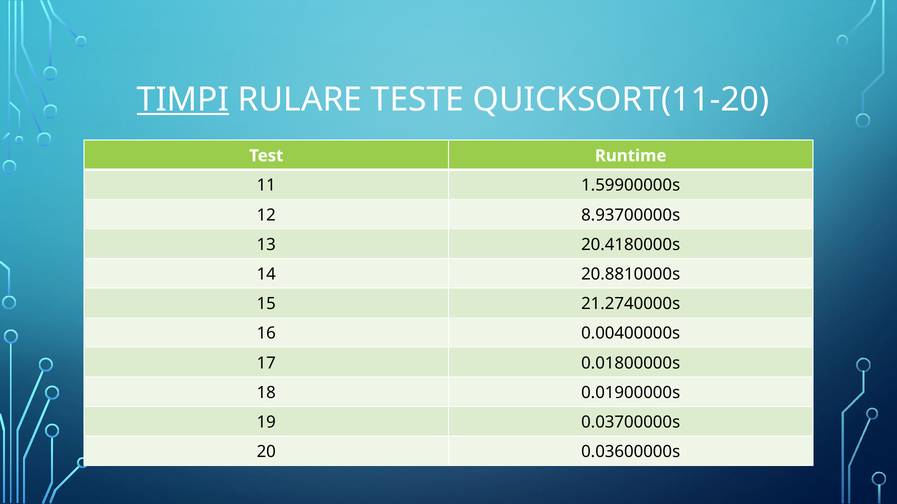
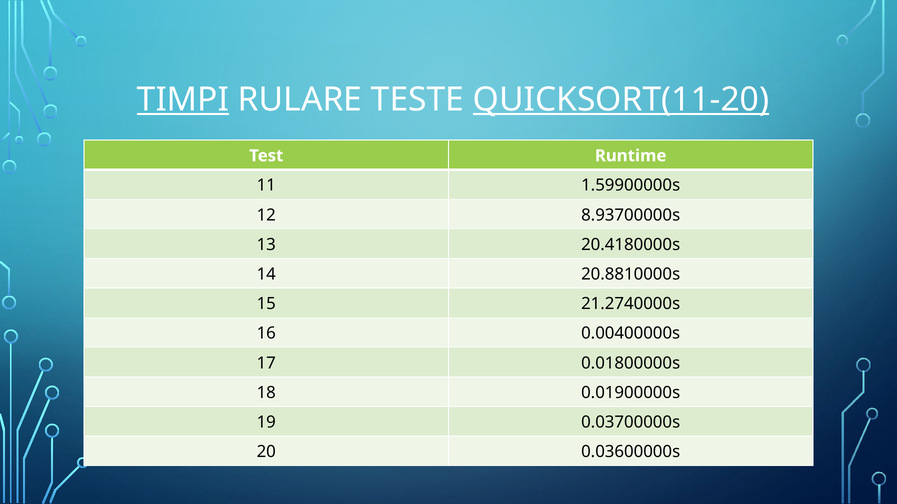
QUICKSORT(11-20 underline: none -> present (621, 100)
